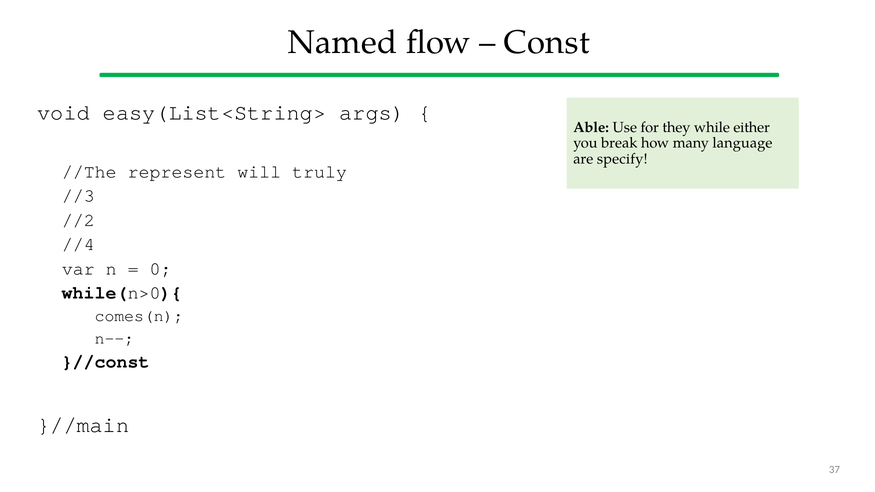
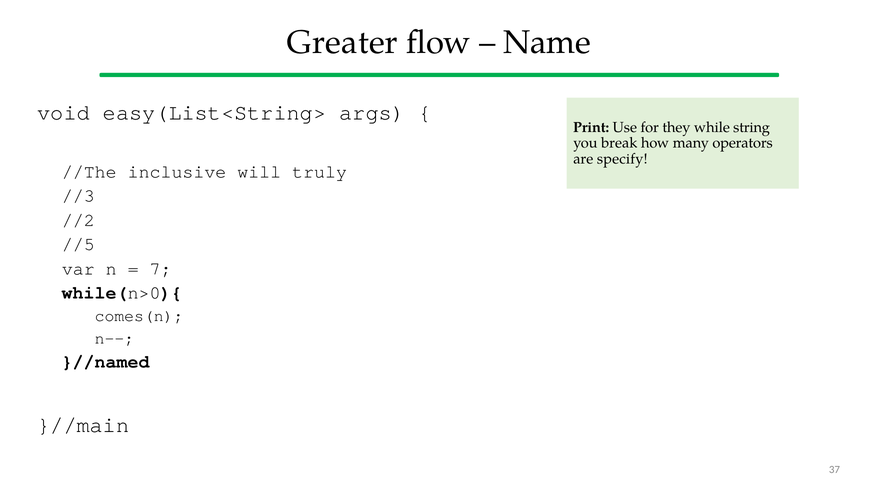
Named: Named -> Greater (342, 42)
Const: Const -> Name (547, 42)
Able: Able -> Print (591, 127)
either: either -> string (752, 127)
language: language -> operators (743, 143)
represent: represent -> inclusive (177, 172)
//4: //4 -> //5 (78, 244)
0: 0 -> 7 (161, 269)
}//const: }//const -> }//named (106, 362)
